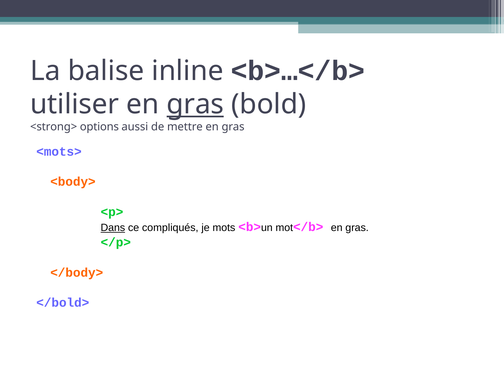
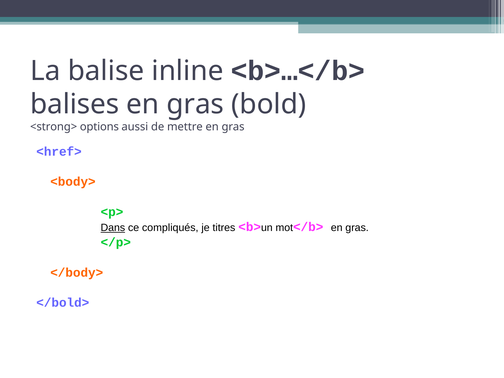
utiliser: utiliser -> balises (75, 104)
gras underline: present -> none (195, 104)
<mots>: <mots> -> <href> (59, 152)
mots: mots -> titres (224, 228)
